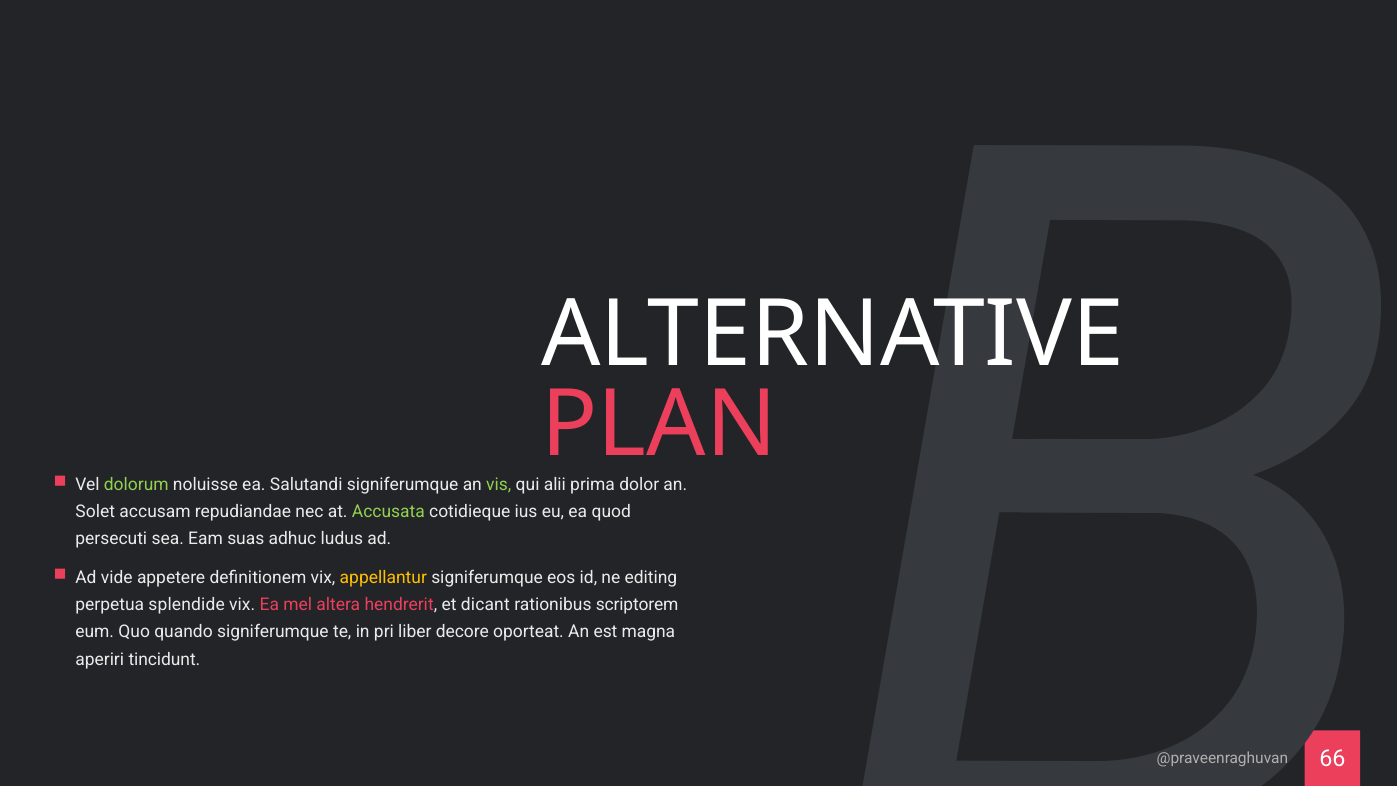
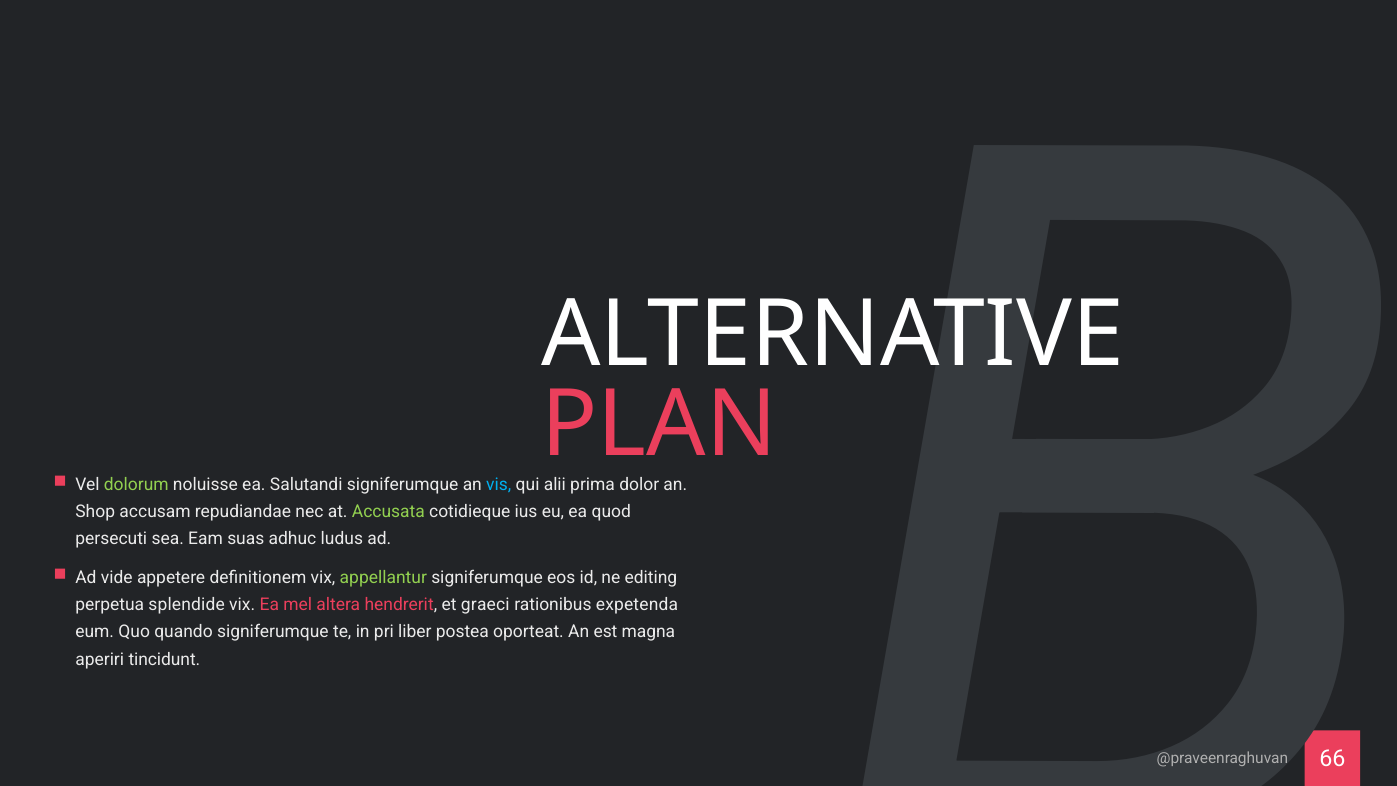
vis colour: light green -> light blue (499, 484)
Solet: Solet -> Shop (95, 511)
appellantur colour: yellow -> light green (383, 578)
dicant: dicant -> graeci (485, 605)
scriptorem: scriptorem -> expetenda (637, 605)
decore: decore -> postea (462, 632)
